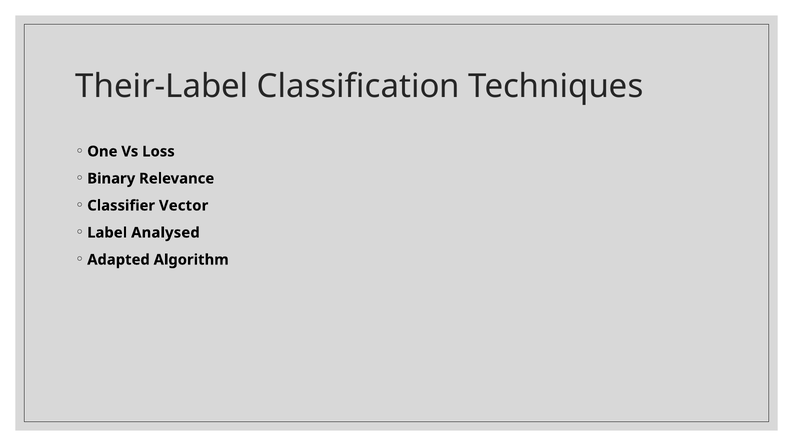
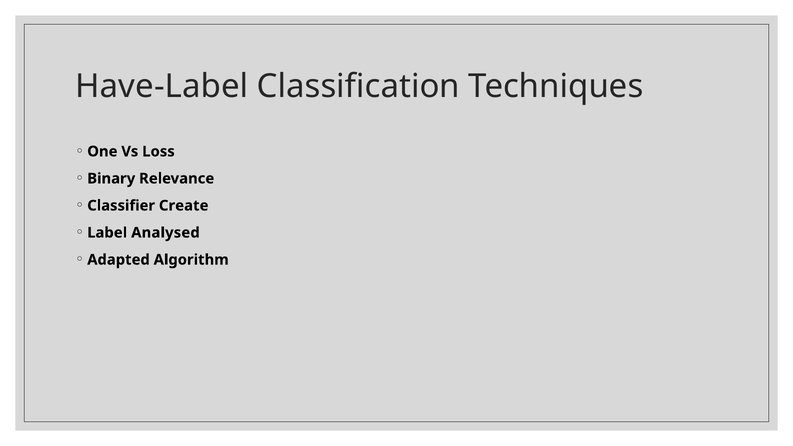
Their-Label: Their-Label -> Have-Label (162, 86)
Vector: Vector -> Create (184, 206)
